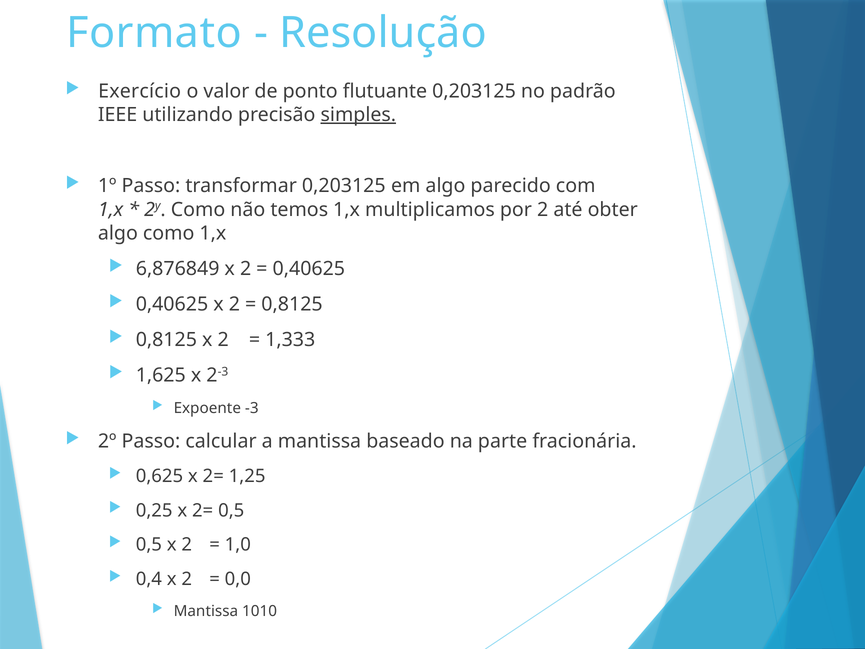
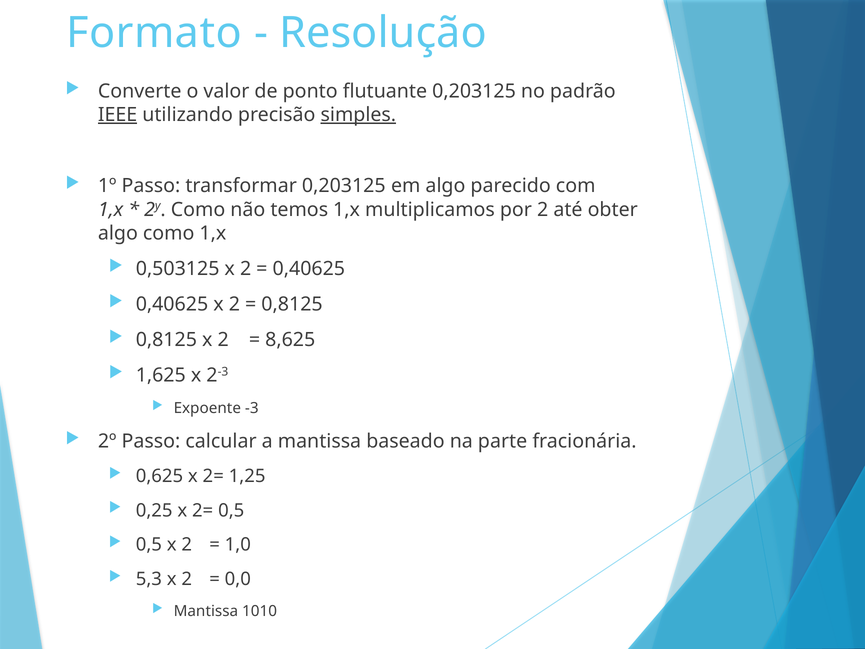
Exercício: Exercício -> Converte (140, 91)
IEEE underline: none -> present (118, 115)
6,876849: 6,876849 -> 0,503125 (178, 269)
1,333: 1,333 -> 8,625 (290, 340)
0,4: 0,4 -> 5,3 (149, 579)
